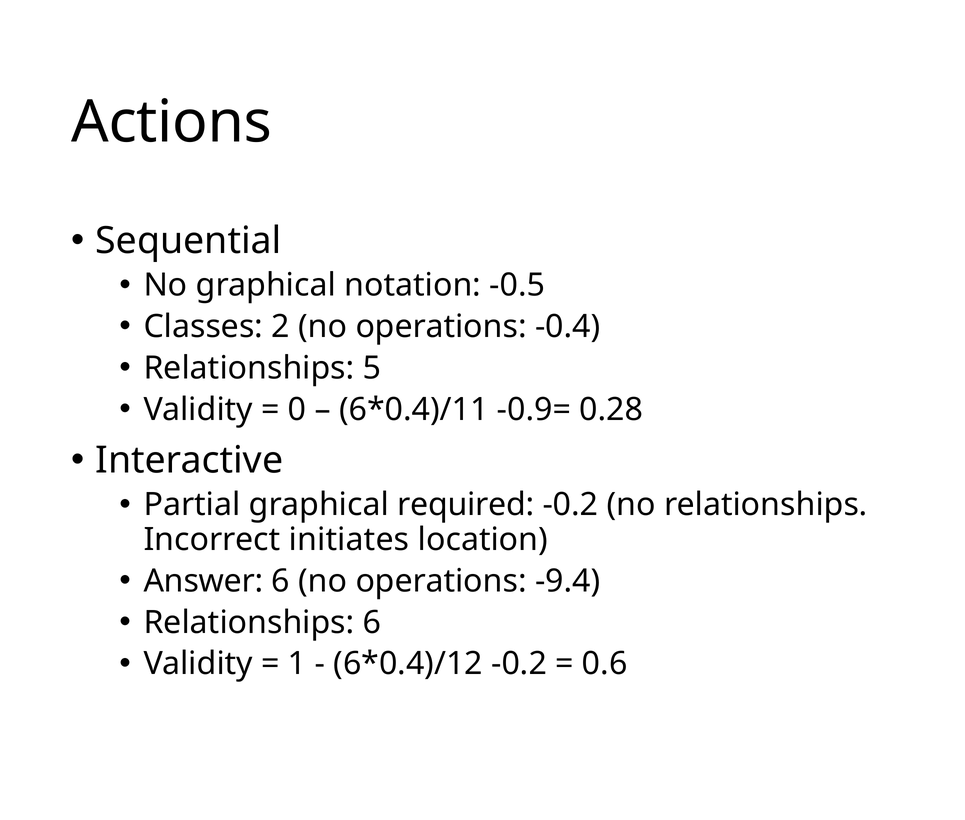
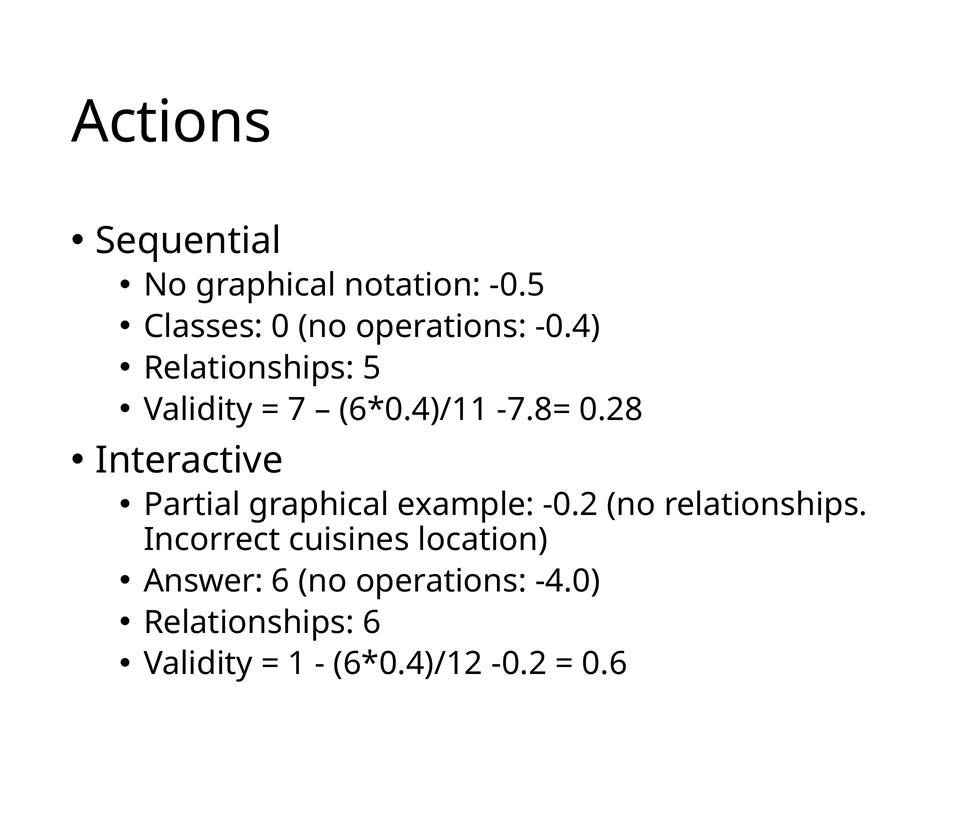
2: 2 -> 0 (281, 327)
0: 0 -> 7 (297, 410)
-0.9=: -0.9= -> -7.8= (534, 410)
required: required -> example (466, 505)
initiates: initiates -> cuisines (349, 540)
-9.4: -9.4 -> -4.0 (568, 581)
